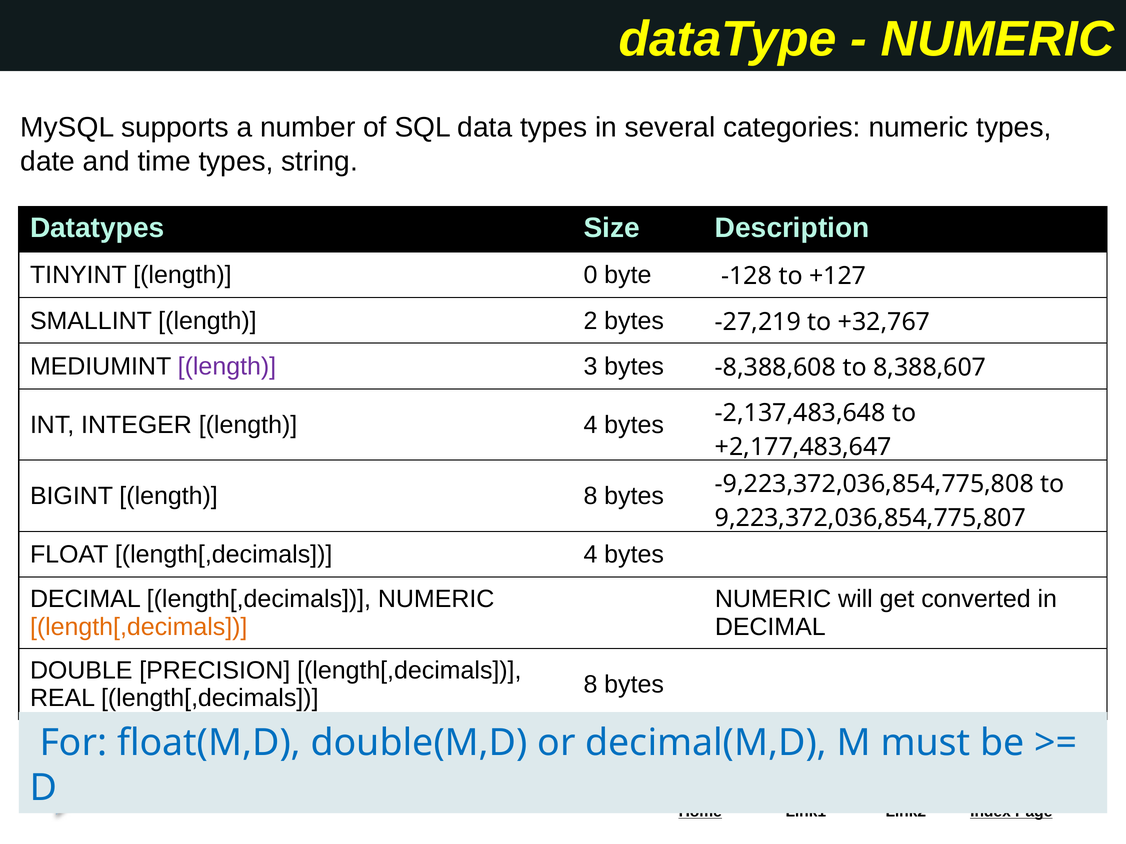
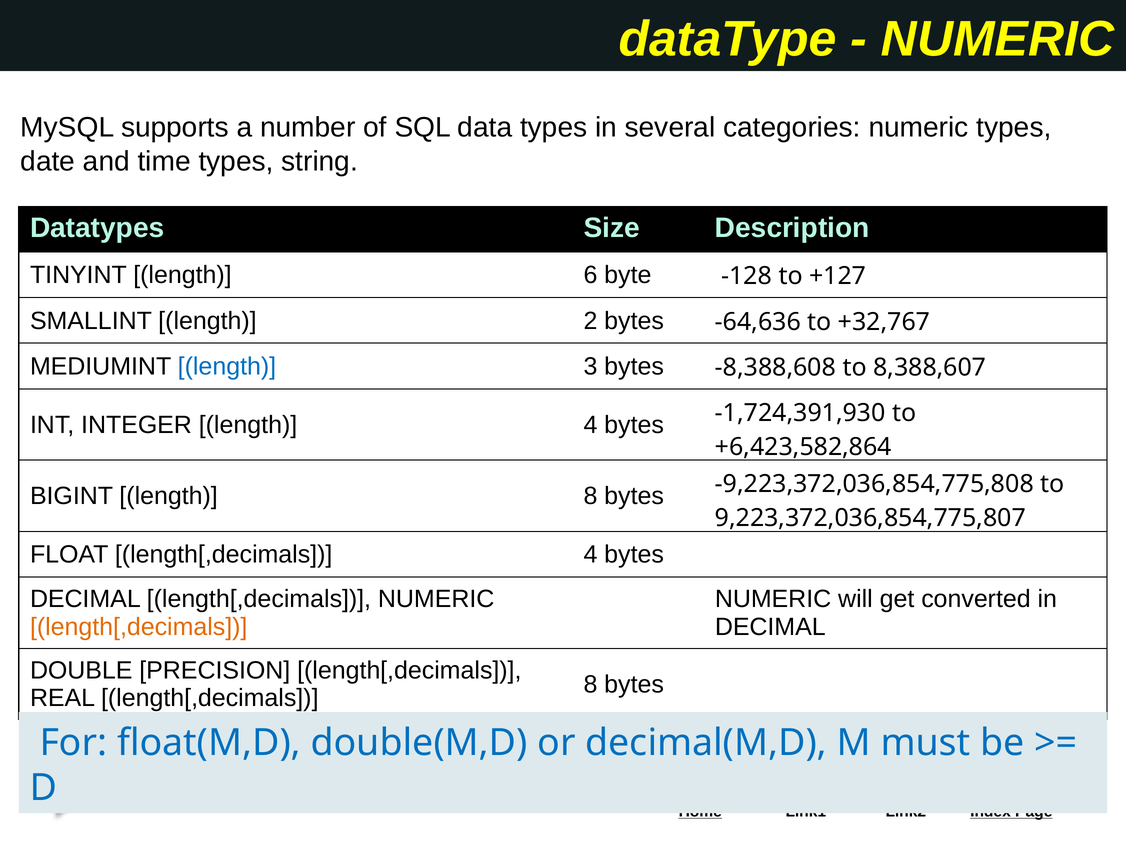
0: 0 -> 6 (591, 275)
-27,219: -27,219 -> -64,636 (758, 322)
length colour: purple -> blue (227, 367)
-2,137,483,648: -2,137,483,648 -> -1,724,391,930 (800, 413)
+2,177,483,647: +2,177,483,647 -> +6,423,582,864 (803, 447)
